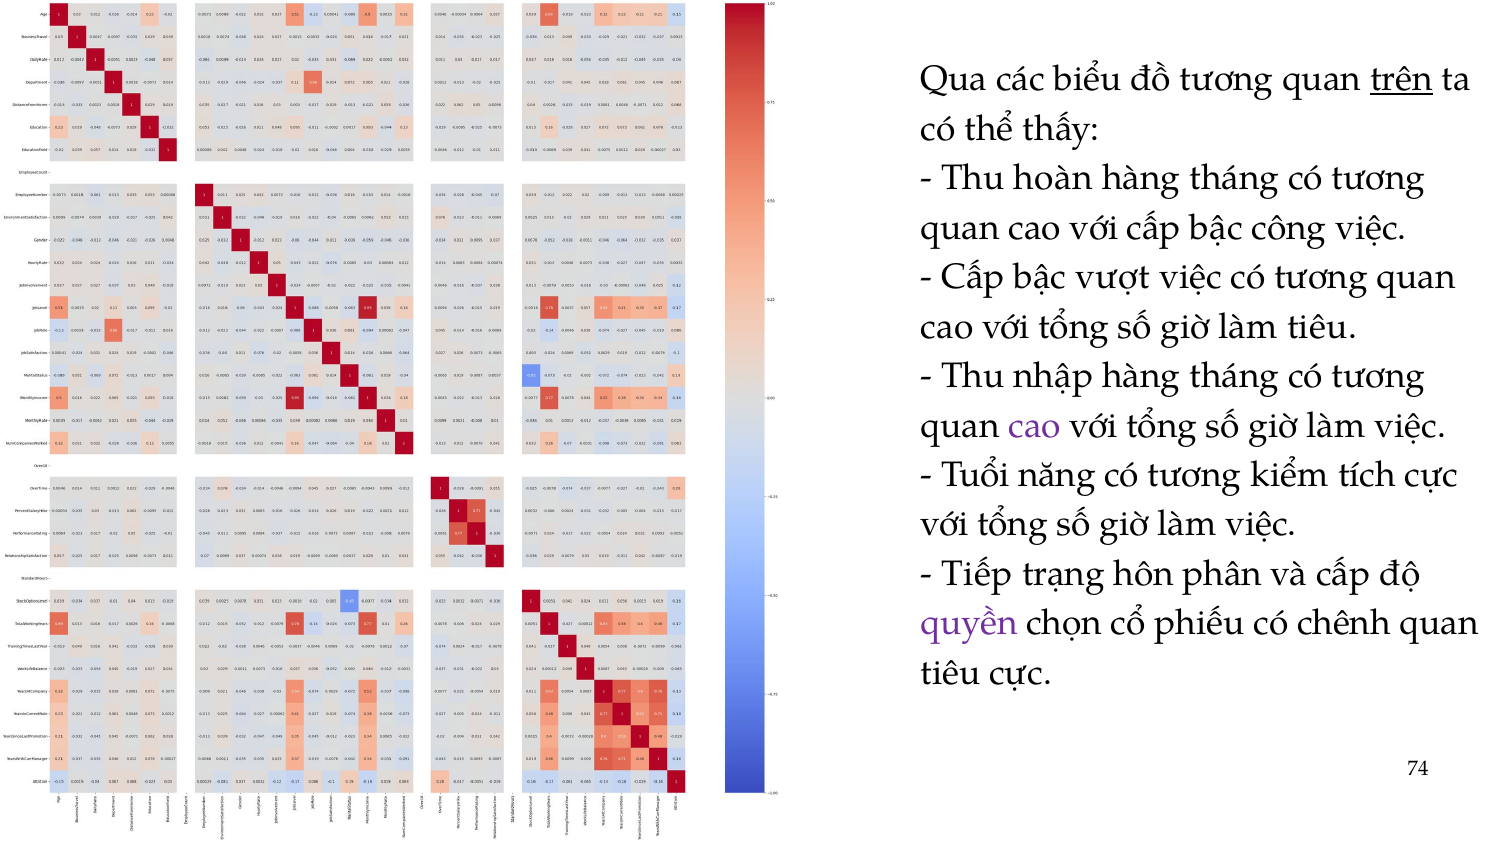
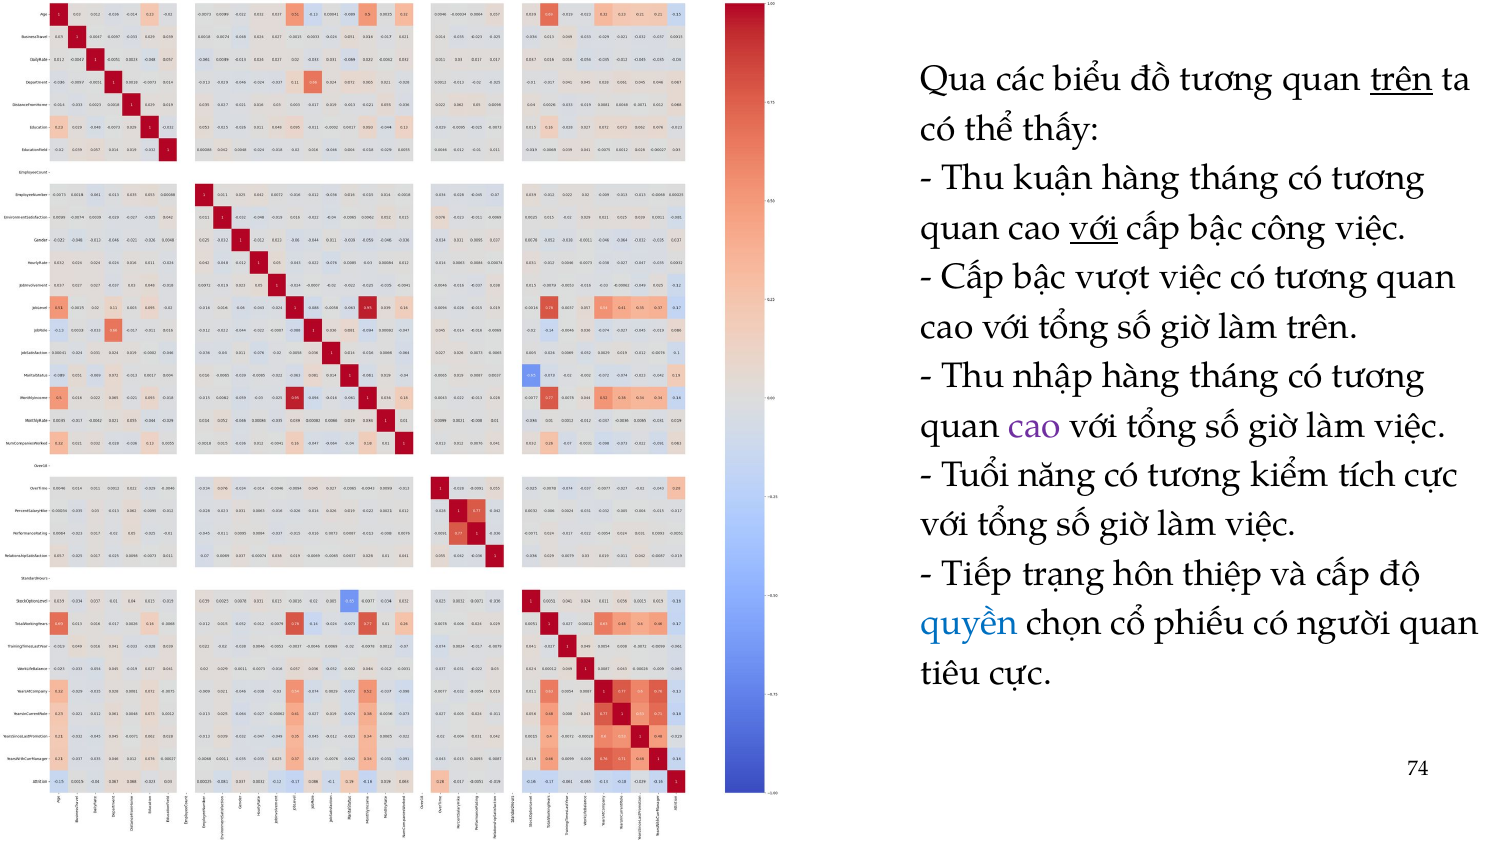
hoàn: hoàn -> kuận (1053, 178)
với underline: none -> present (1094, 227)
làm tiêu: tiêu -> trên (1322, 326)
phân: phân -> thiệp (1223, 573)
quyền colour: purple -> blue (969, 623)
chênh: chênh -> người (1344, 623)
